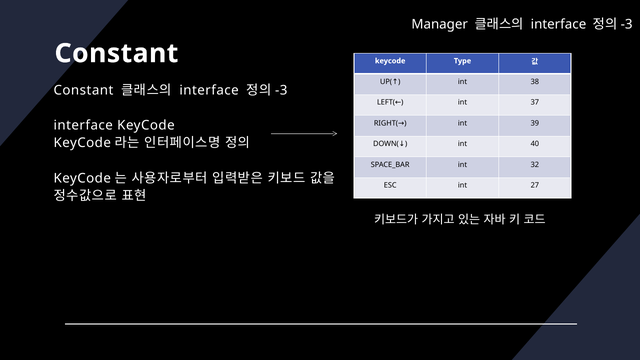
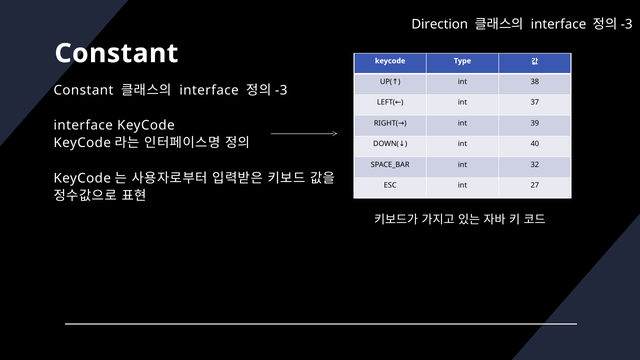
Manager: Manager -> Direction (440, 25)
